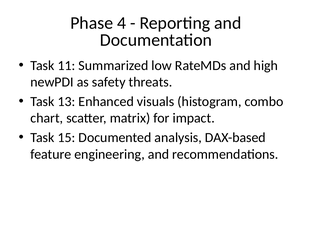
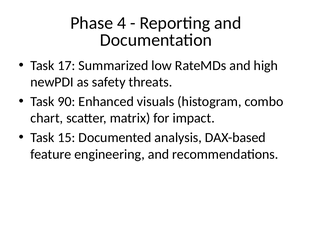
11: 11 -> 17 (66, 65)
13: 13 -> 90 (66, 102)
